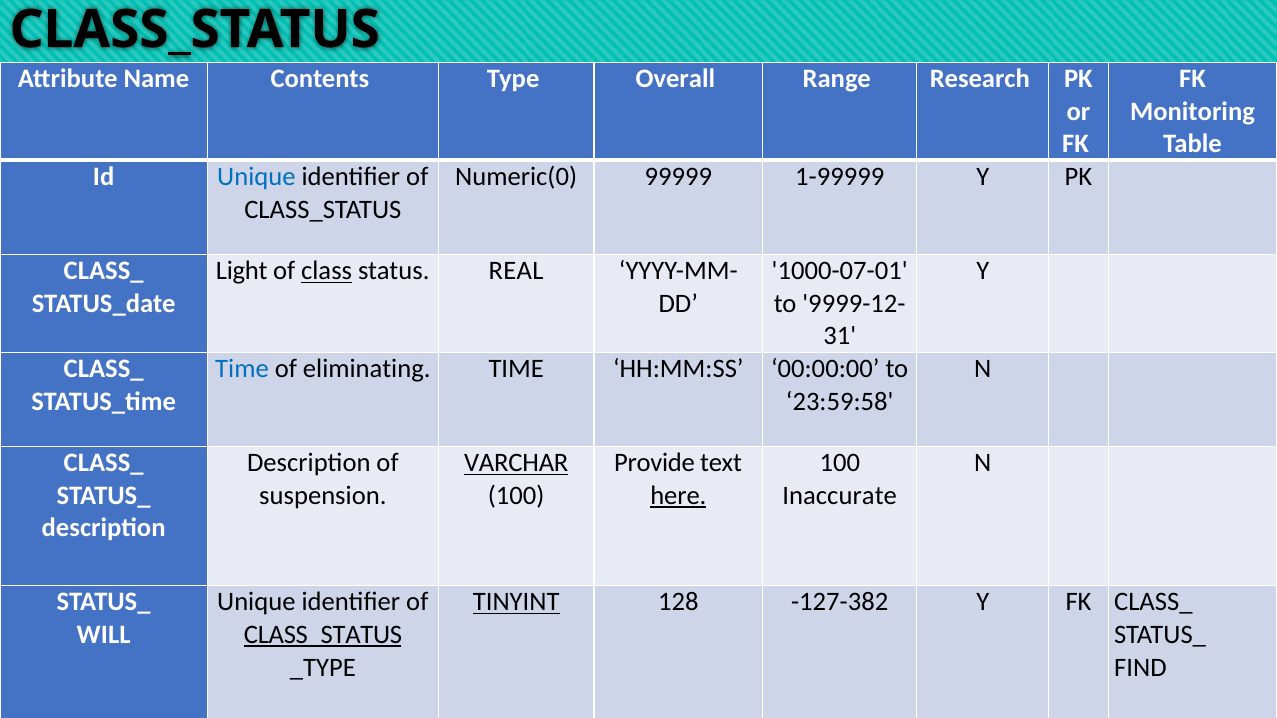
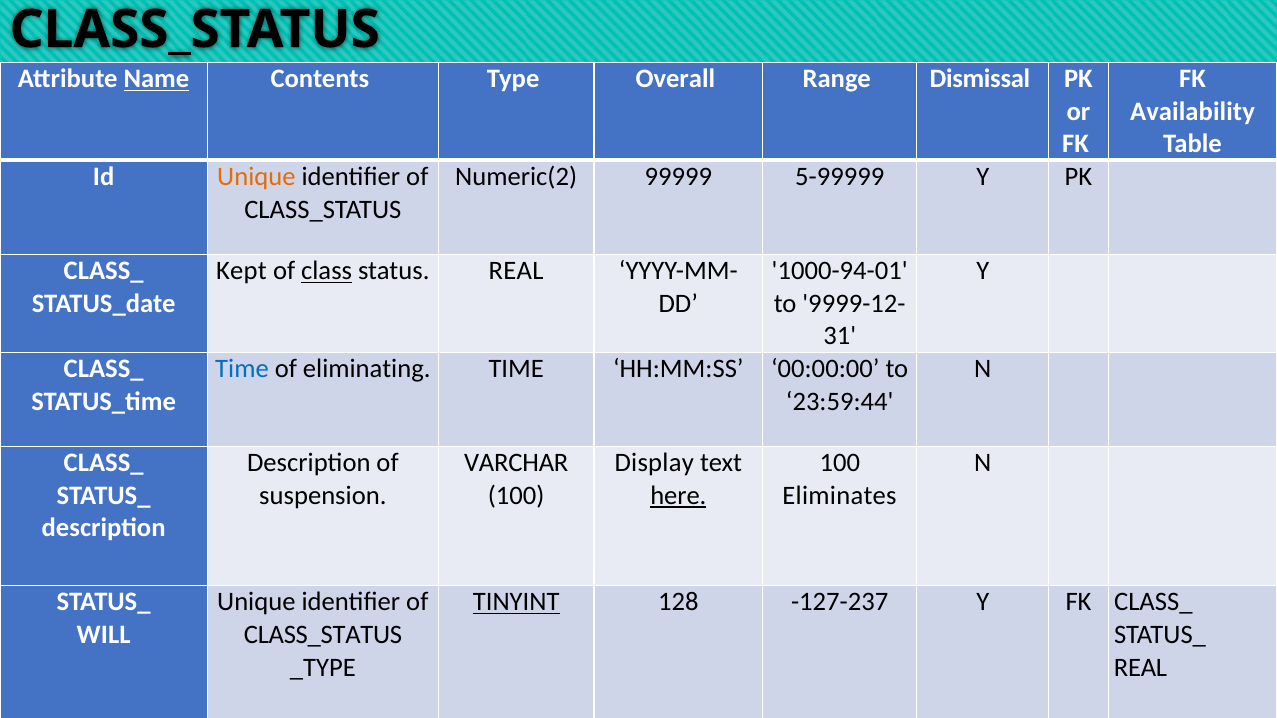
Name underline: none -> present (156, 79)
Research: Research -> Dismissal (980, 79)
Monitoring: Monitoring -> Availability (1192, 112)
Unique colour: blue -> orange (256, 177)
Numeric(0: Numeric(0 -> Numeric(2 (516, 177)
1-99999: 1-99999 -> 5-99999 (840, 177)
Light: Light -> Kept (241, 271)
1000-07-01: 1000-07-01 -> 1000-94-01 (840, 271)
23:59:58: 23:59:58 -> 23:59:44 (840, 401)
VARCHAR underline: present -> none (516, 463)
Provide: Provide -> Display (654, 463)
Inaccurate: Inaccurate -> Eliminates (840, 496)
-127-382: -127-382 -> -127-237 (840, 602)
CLASS_STATUS underline: present -> none (323, 635)
FIND: FIND -> REAL (1141, 668)
